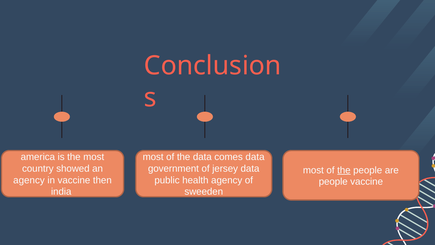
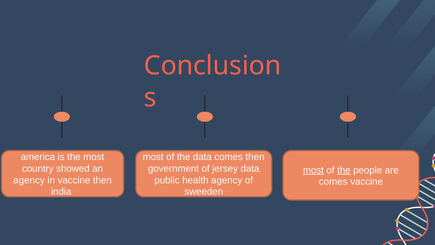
comes data: data -> then (255, 157)
most underline: none -> present (313, 170)
people: people -> comes (333, 182)
